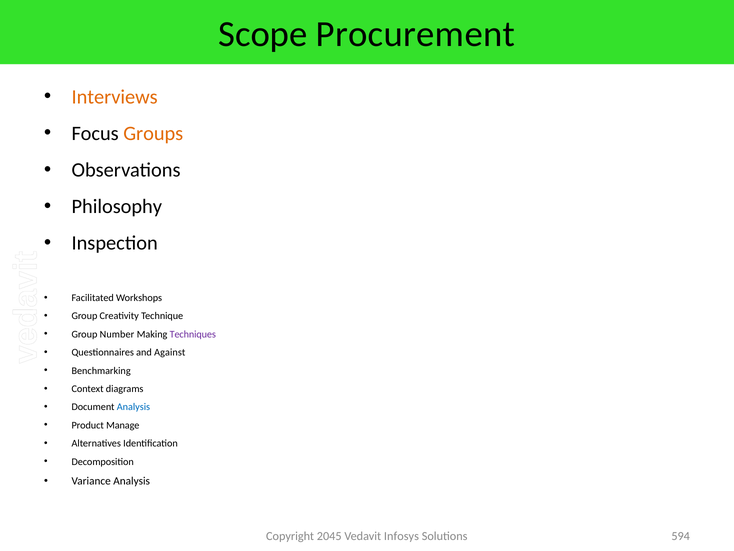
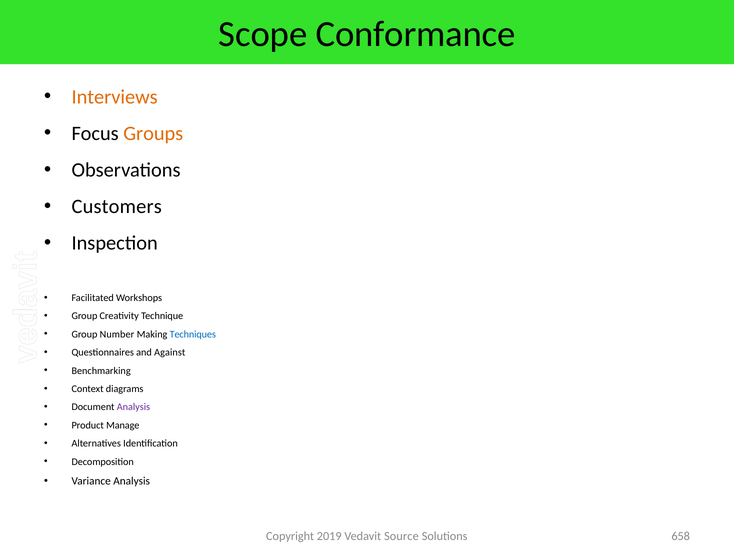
Procurement: Procurement -> Conformance (416, 34)
Philosophy: Philosophy -> Customers (117, 206)
Techniques colour: purple -> blue (193, 334)
Analysis colour: blue -> purple (133, 407)
2045: 2045 -> 2019 (329, 536)
Infosys: Infosys -> Source (401, 536)
594: 594 -> 658 (681, 536)
